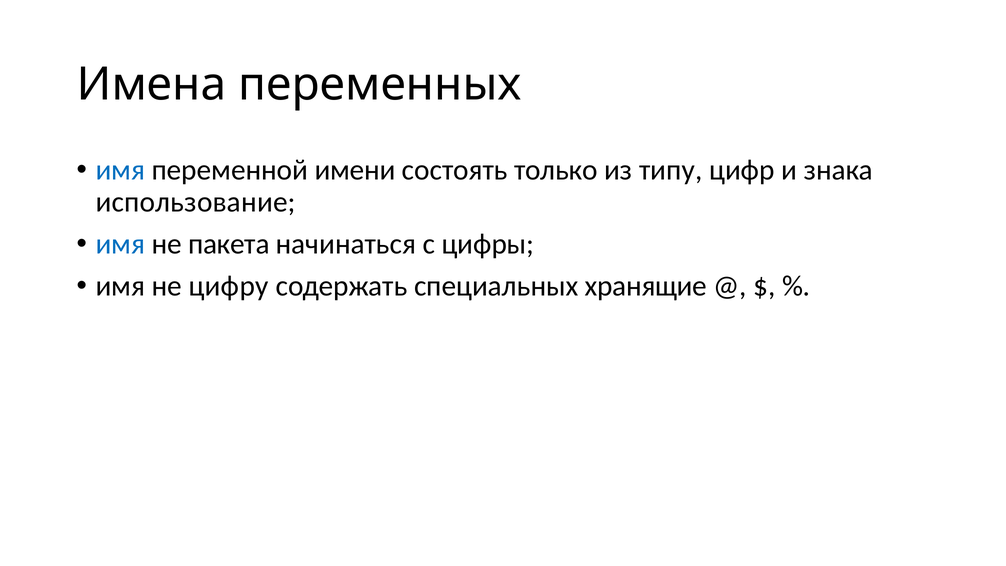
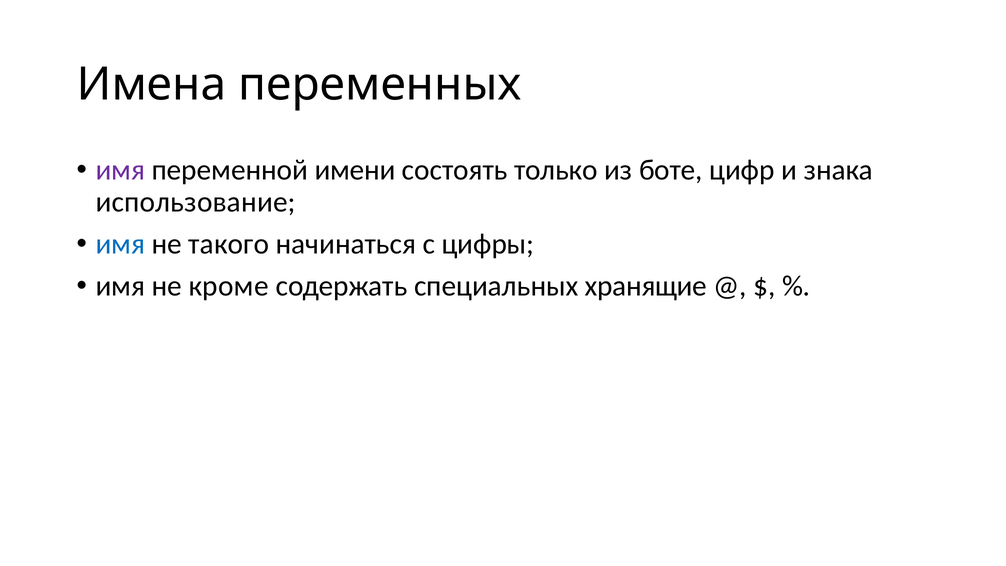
имя colour: blue -> purple (120, 170)
типу: типу -> боте (671, 170)
пакета: пакета -> такого (229, 244)
цифру: цифру -> кроме (229, 286)
